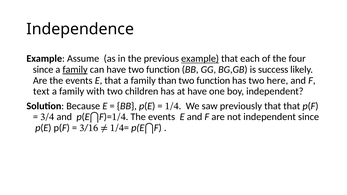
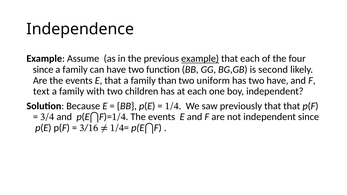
family underline: present -> none (75, 70)
success: success -> second (273, 70)
function: function -> uniform (213, 81)
two here: here -> have (277, 81)
at have: have -> each (197, 91)
